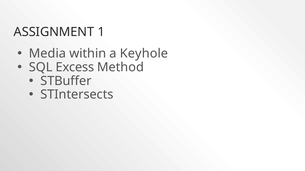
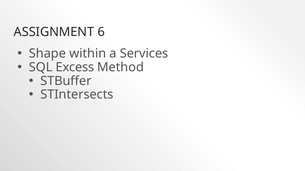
1: 1 -> 6 (101, 32)
Media: Media -> Shape (47, 54)
Keyhole: Keyhole -> Services (144, 54)
